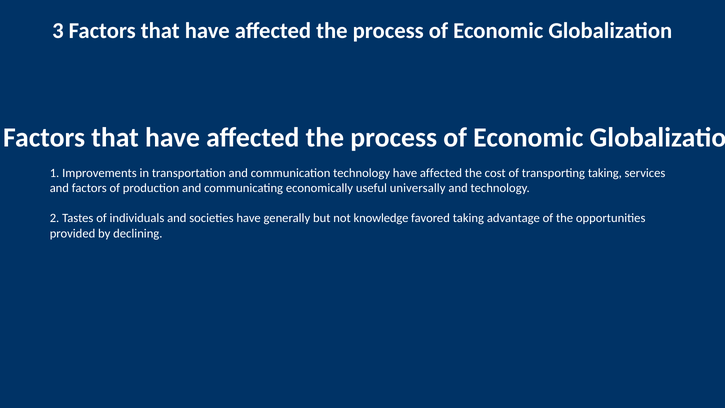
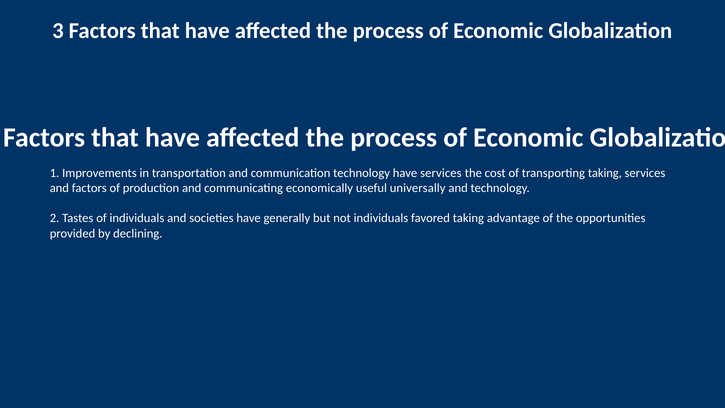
technology have affected: affected -> services (441, 173)
not knowledge: knowledge -> individuals (381, 218)
